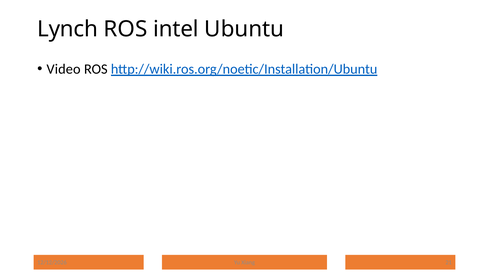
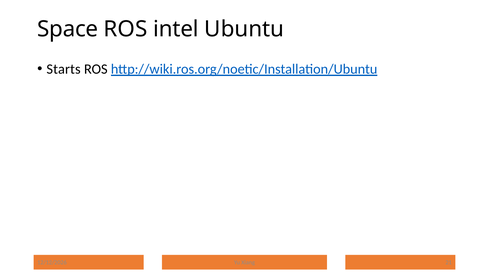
Lynch: Lynch -> Space (68, 29)
Video: Video -> Starts (64, 69)
